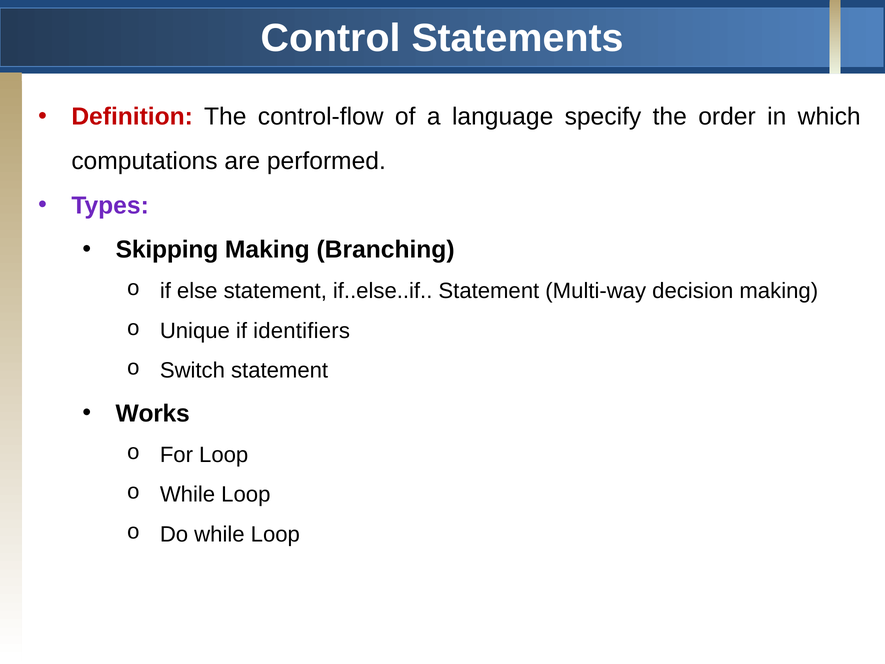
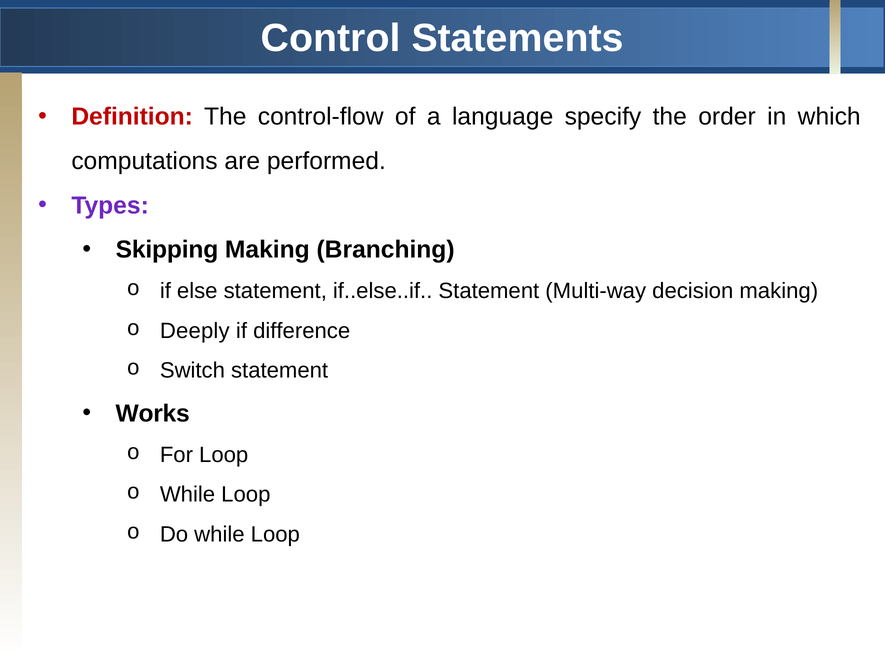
Unique: Unique -> Deeply (195, 331)
identifiers: identifiers -> difference (302, 331)
